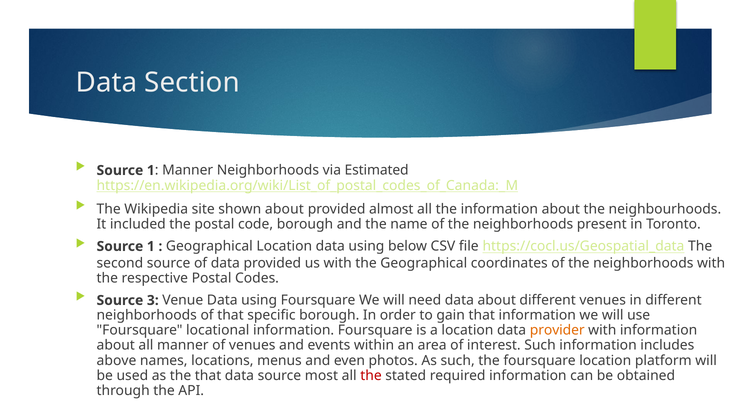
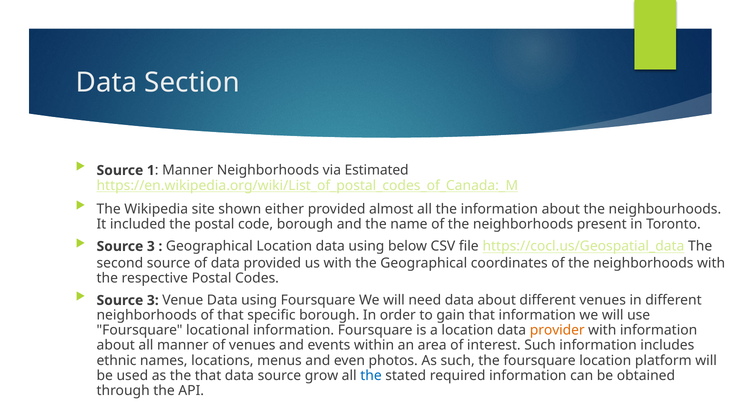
shown about: about -> either (284, 209)
1: 1 -> 3 (151, 246)
above: above -> ethnic (117, 360)
most: most -> grow (322, 375)
the colour: red -> blue (371, 375)
